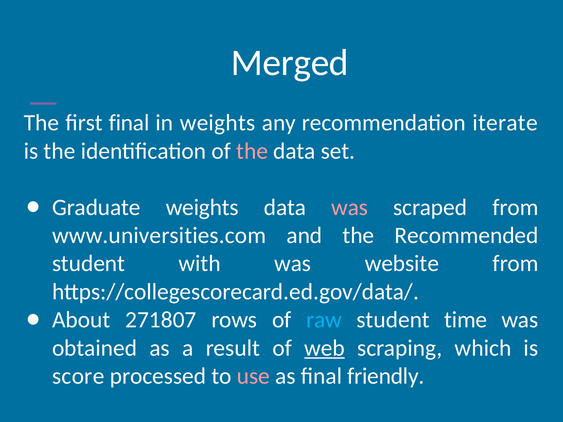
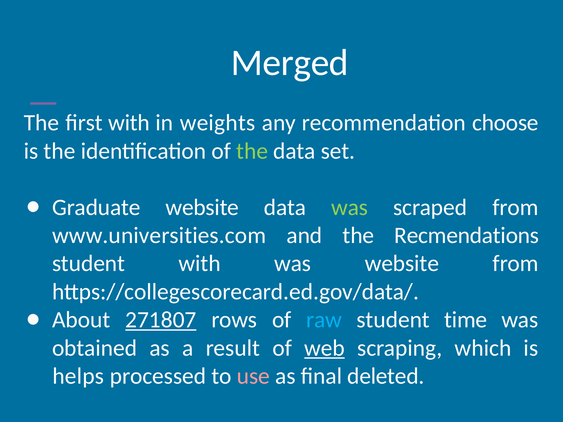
first final: final -> with (129, 123)
iterate: iterate -> choose (505, 123)
the colour: pink -> light green (252, 151)
Graduate weights: weights -> website (202, 207)
was colour: pink -> light green (350, 207)
Recommended: Recommended -> Recmendations (467, 236)
271807 underline: none -> present (161, 320)
score: score -> helps (78, 376)
friendly: friendly -> deleted (386, 376)
